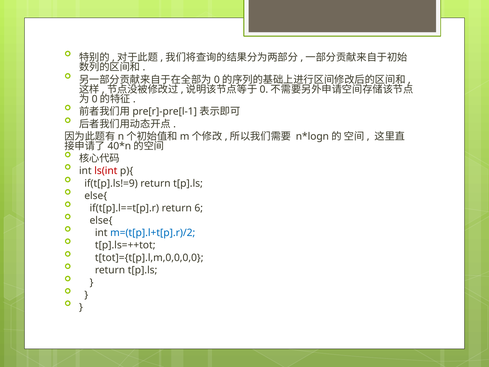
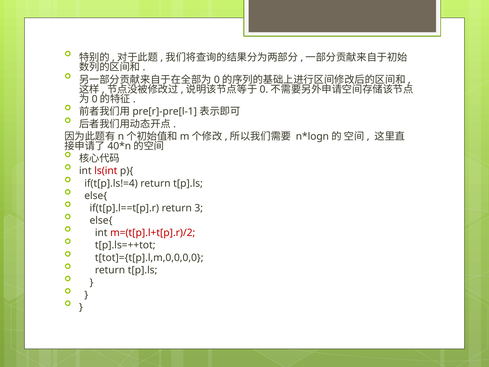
if(t[p].ls!=9: if(t[p].ls!=9 -> if(t[p].ls!=4 (111, 183)
6: 6 -> 3 (199, 208)
m=(t[p].l+t[p].r)/2 colour: blue -> red (153, 233)
